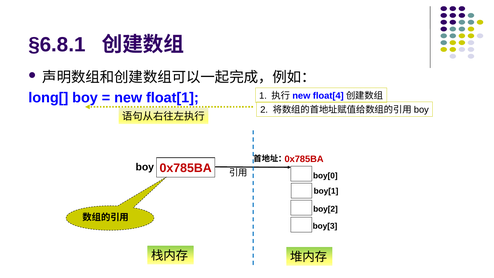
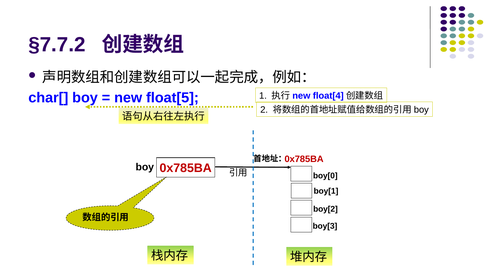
§6.8.1: §6.8.1 -> §7.7.2 (57, 45)
long[: long[ -> char[ (48, 98)
float[1: float[1 -> float[5 (172, 98)
